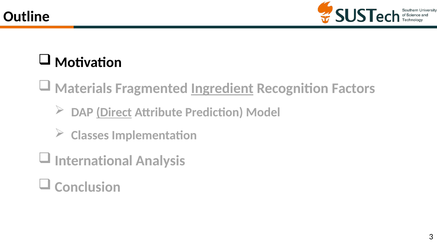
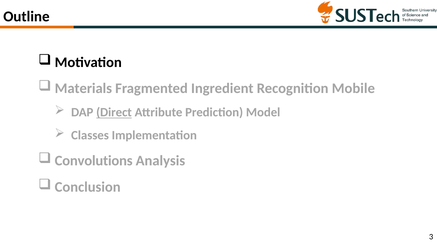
Ingredient underline: present -> none (222, 88)
Factors: Factors -> Mobile (353, 88)
International: International -> Convolutions (94, 161)
